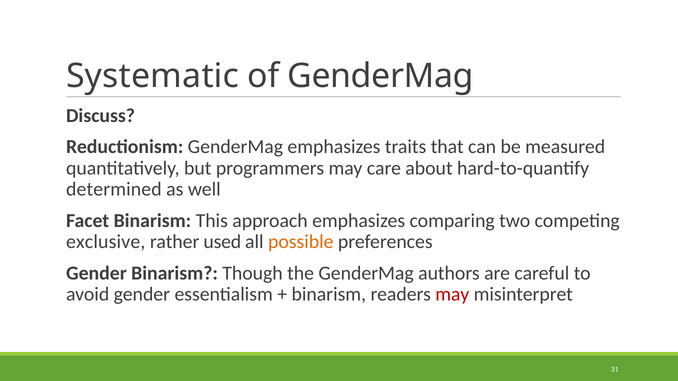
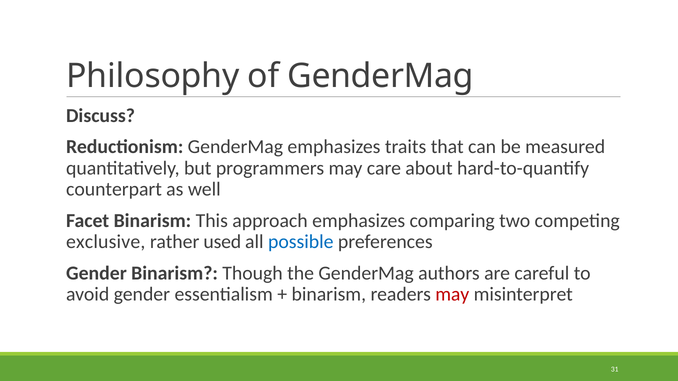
Systematic: Systematic -> Philosophy (153, 76)
determined: determined -> counterpart (114, 190)
possible colour: orange -> blue (301, 242)
